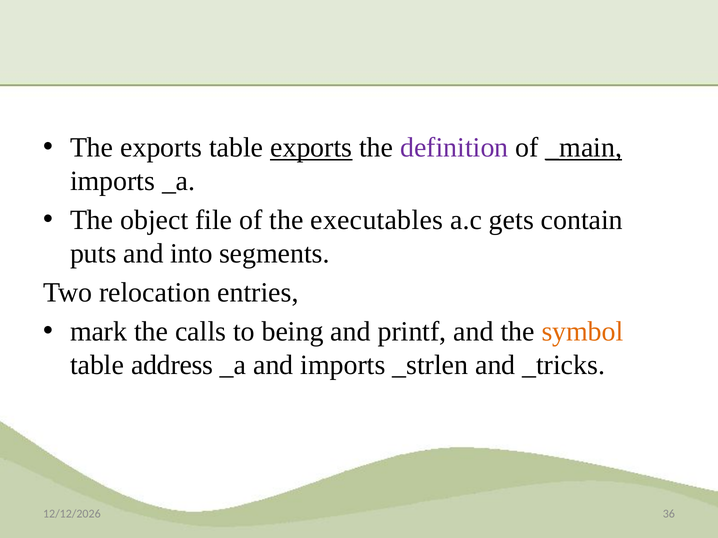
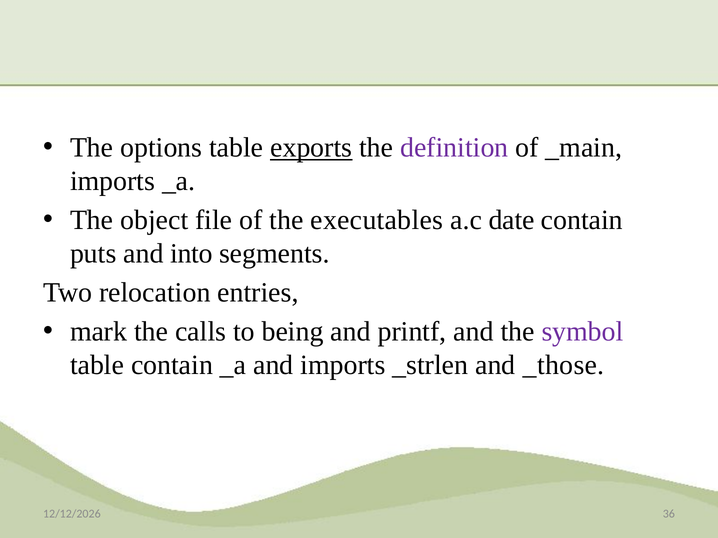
The exports: exports -> options (161, 148)
_main underline: present -> none (584, 148)
gets: gets -> date (512, 220)
symbol colour: orange -> purple (583, 332)
table address: address -> contain (172, 365)
_tricks: _tricks -> _those (564, 365)
